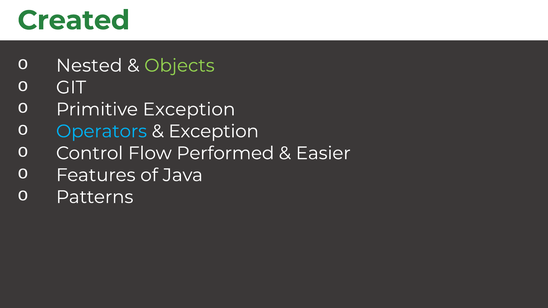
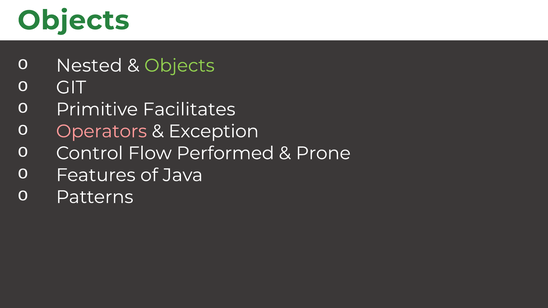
Created: Created -> Objects (73, 20)
Primitive Exception: Exception -> Facilitates (189, 109)
Operators colour: light blue -> pink (102, 131)
Easier: Easier -> Prone (323, 153)
